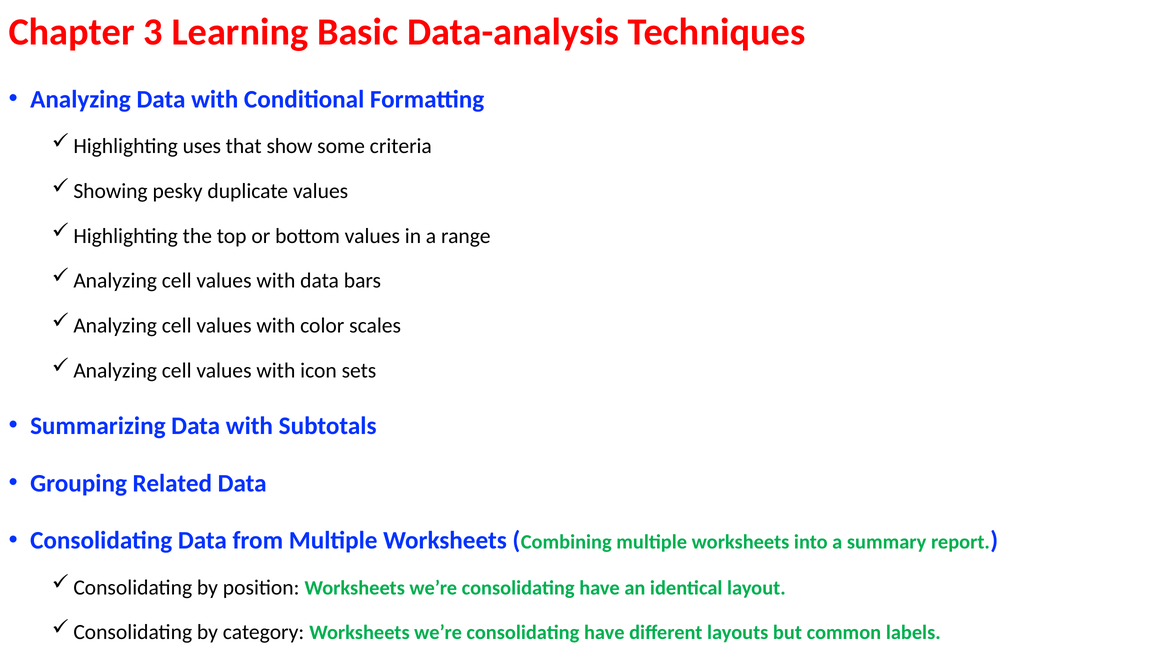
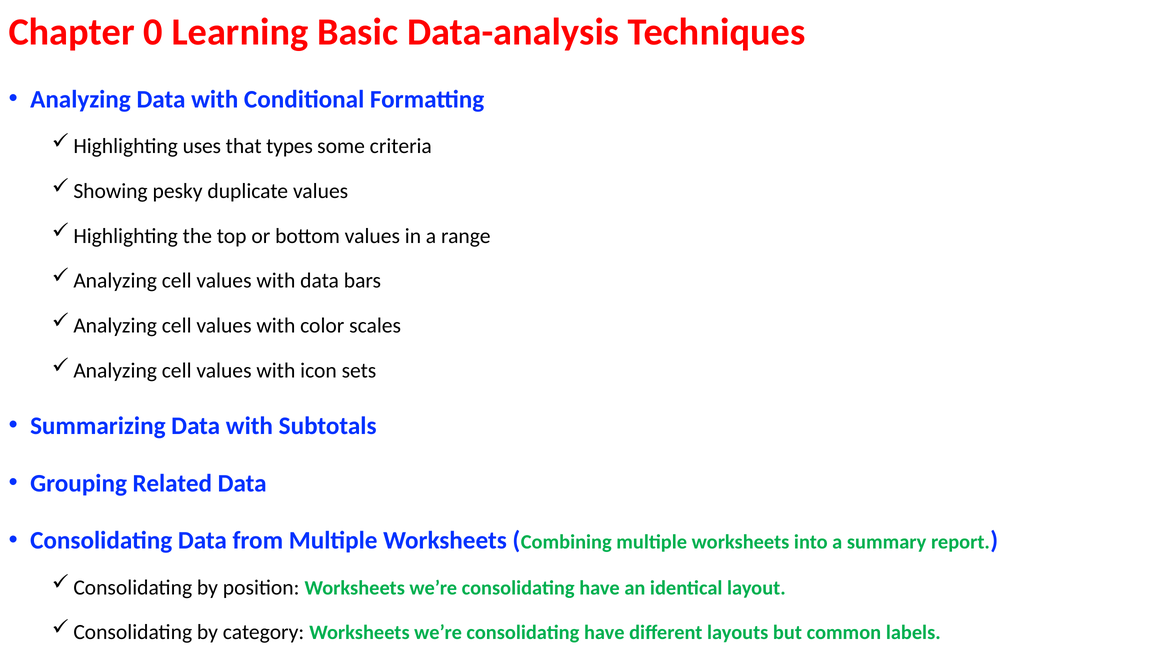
3: 3 -> 0 (153, 32)
show: show -> types (290, 146)
